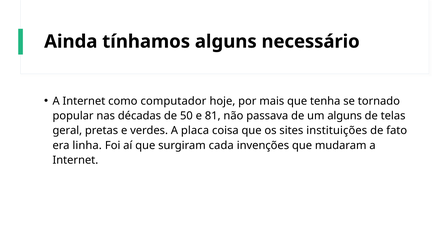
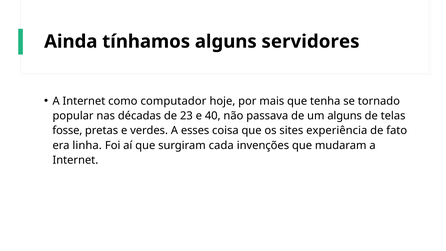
necessário: necessário -> servidores (310, 42)
50: 50 -> 23 (186, 116)
81: 81 -> 40 (213, 116)
geral: geral -> fosse (67, 131)
placa: placa -> esses (195, 131)
instituições: instituições -> experiência (337, 131)
